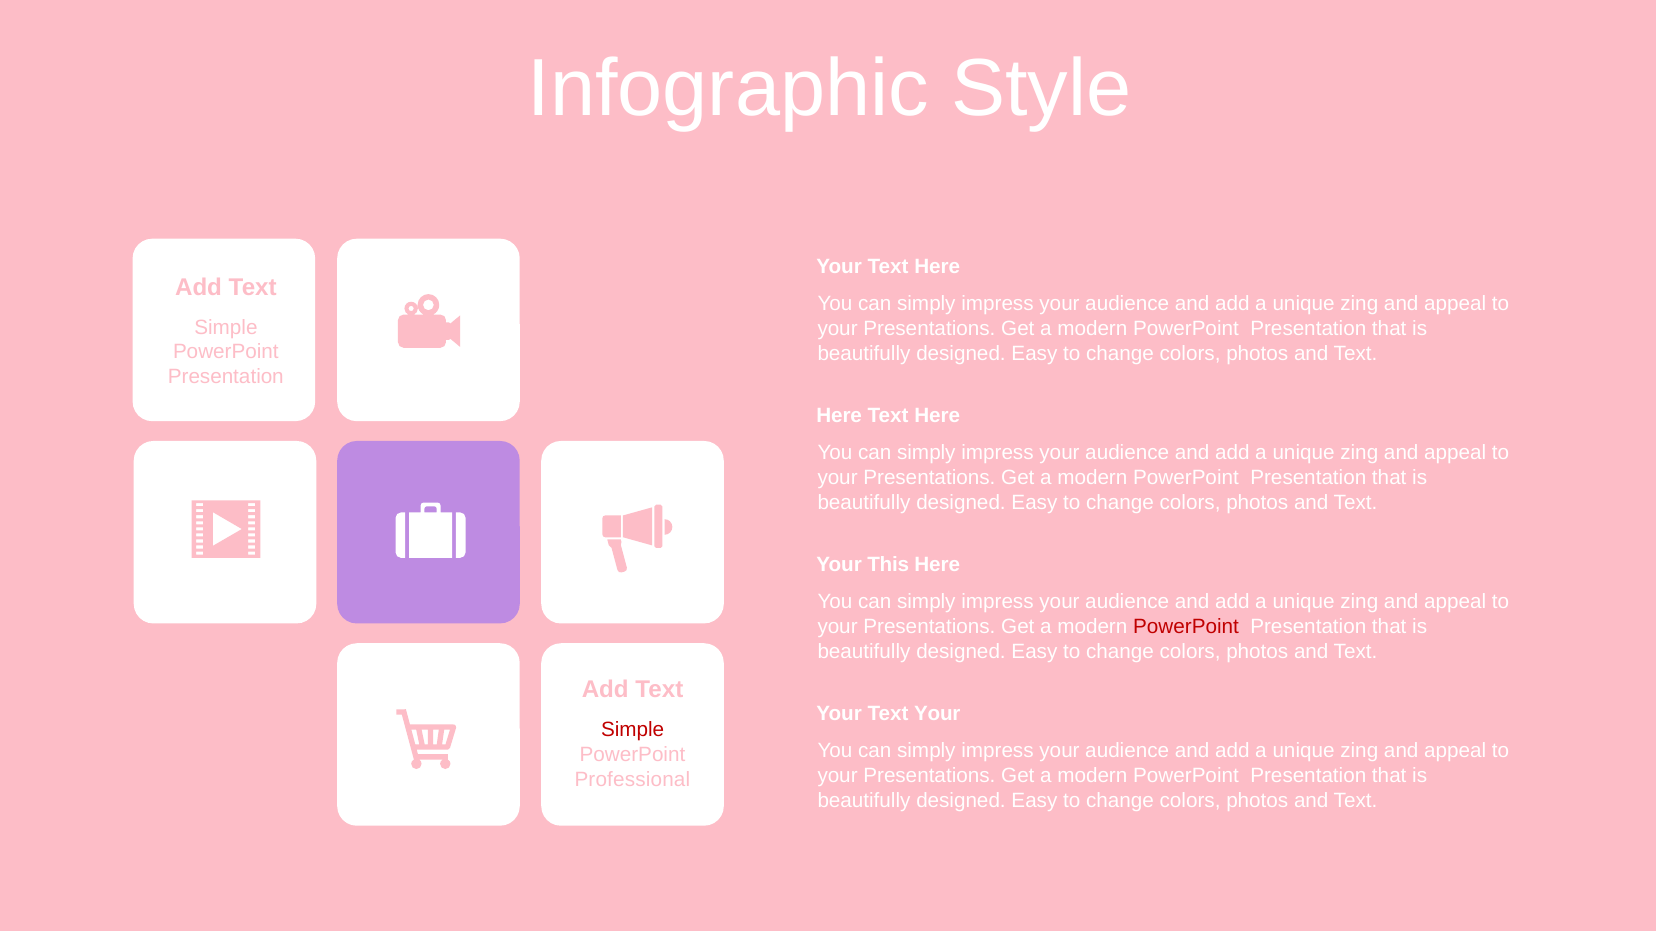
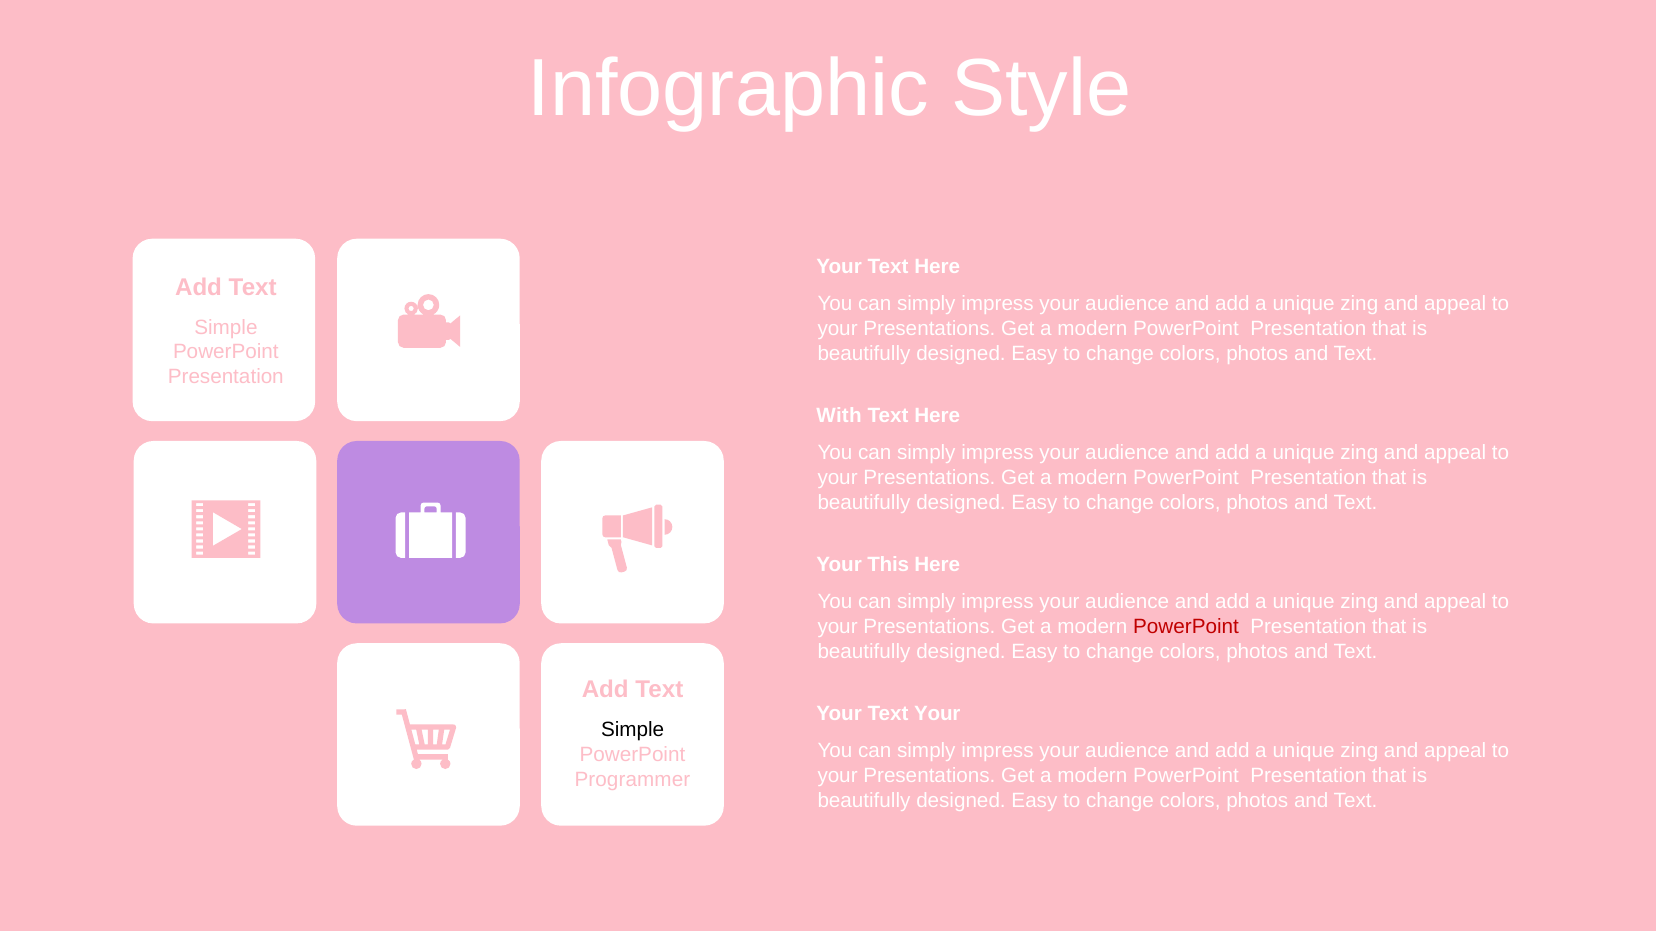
Here: Here -> With (839, 416)
Simple colour: red -> black (633, 730)
Professional: Professional -> Programmer (632, 780)
